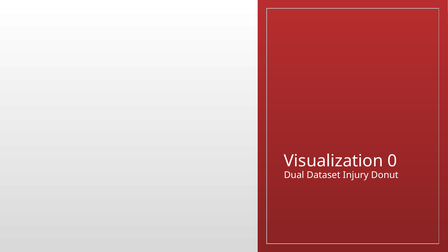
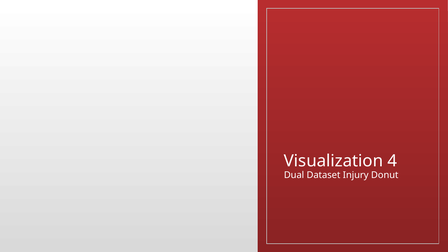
0: 0 -> 4 (392, 161)
